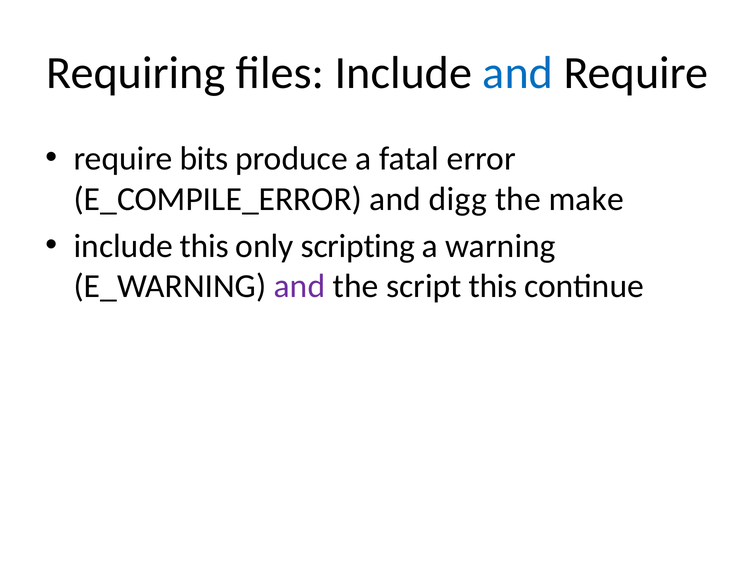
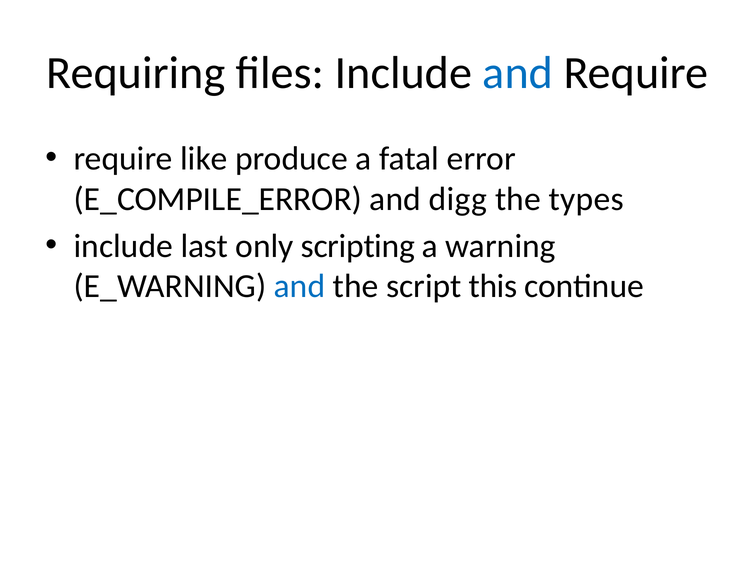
bits: bits -> like (204, 159)
make: make -> types (586, 199)
include this: this -> last (204, 246)
and colour: purple -> blue (300, 286)
